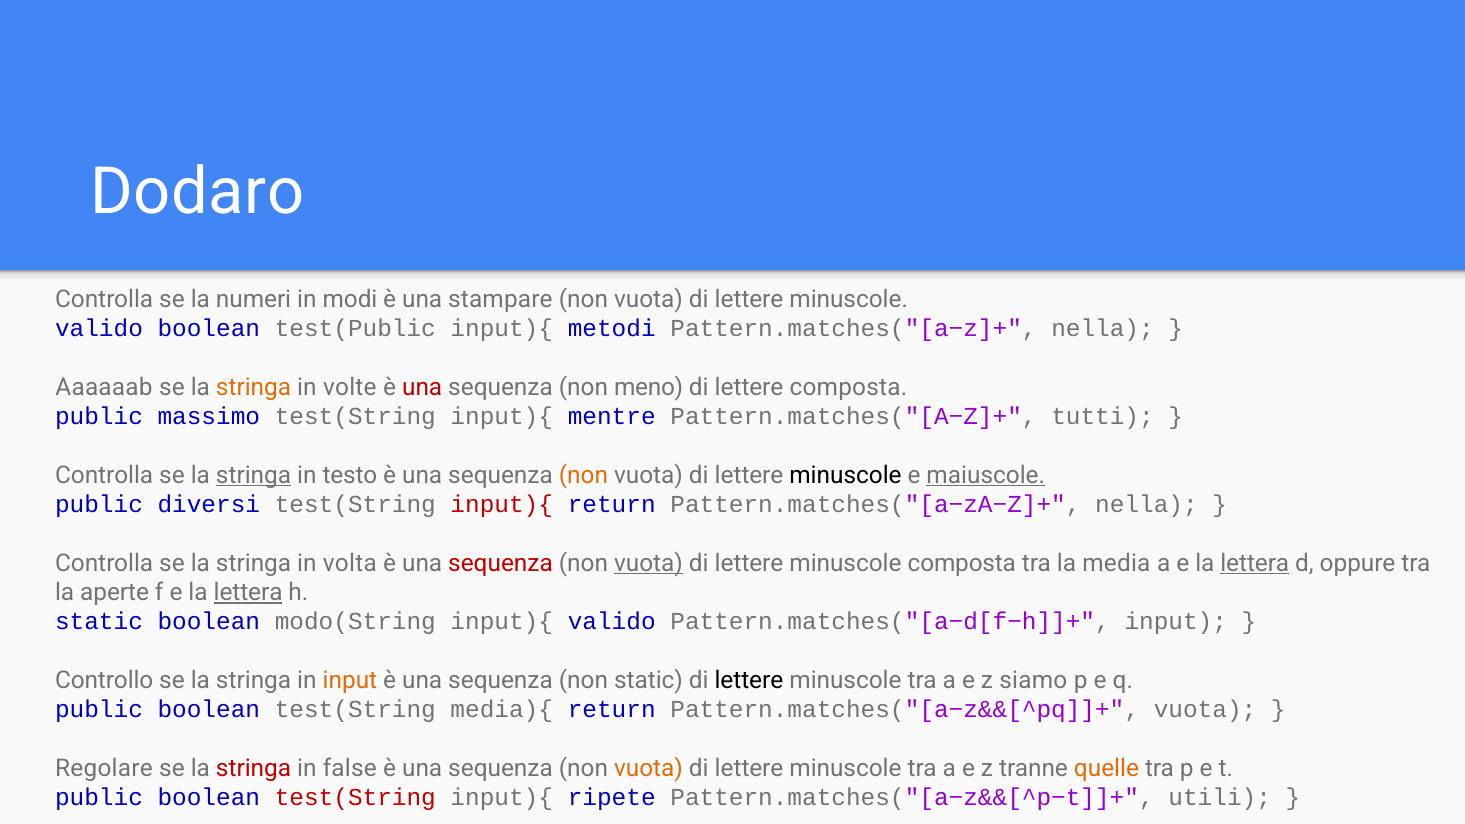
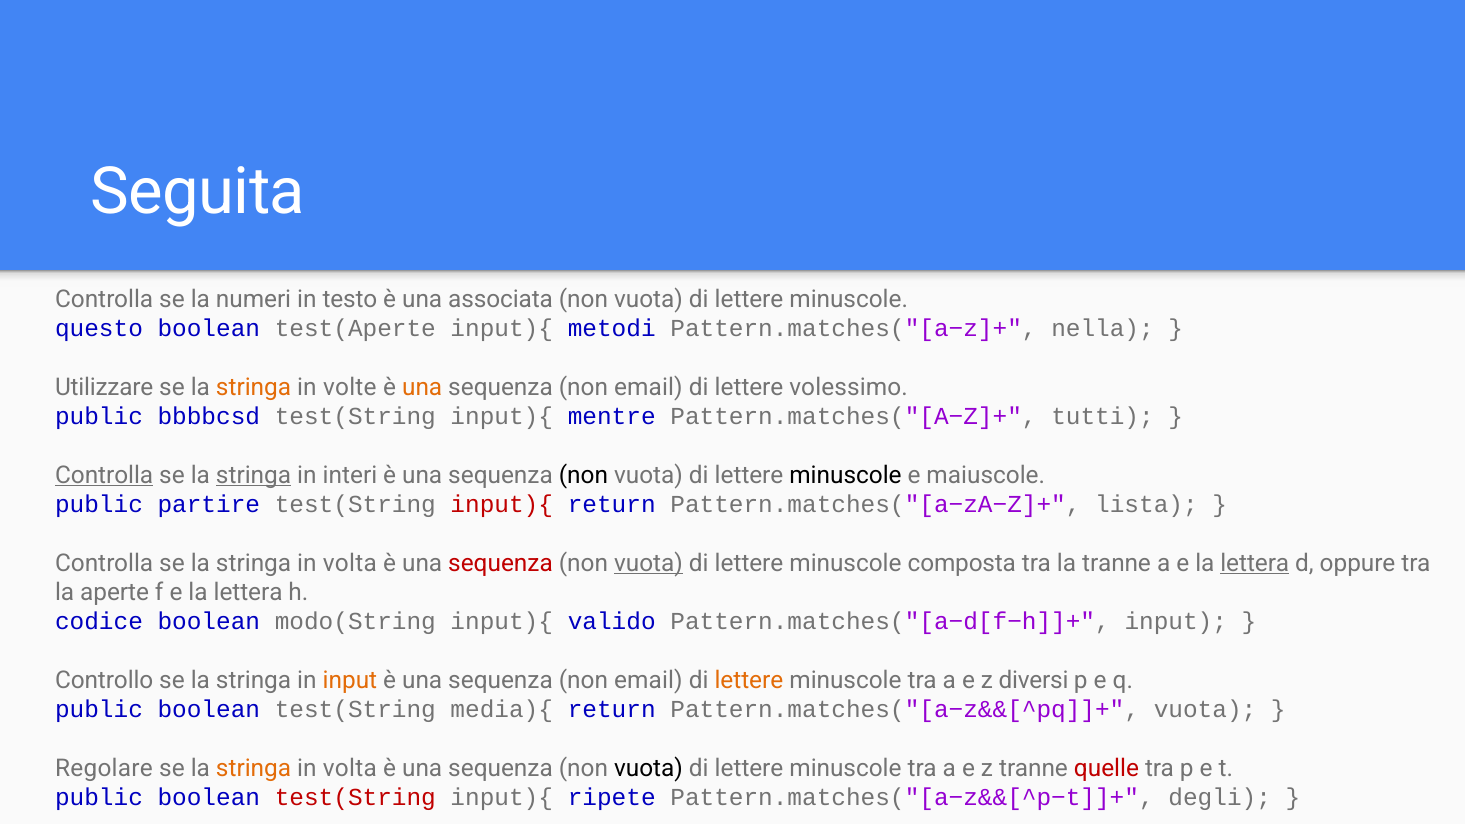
Dodaro: Dodaro -> Seguita (198, 192)
modi: modi -> testo (350, 299)
stampare: stampare -> associata (501, 299)
valido: valido -> questo (99, 329)
test(Public: test(Public -> test(Aperte (355, 329)
Aaaaaab: Aaaaaab -> Utilizzare (104, 387)
una colour: red -> orange (422, 387)
meno: meno -> email (648, 387)
lettere composta: composta -> volessimo (849, 387)
massimo: massimo -> bbbbcsd (209, 417)
Controlla underline: none -> present (104, 475)
testo: testo -> interi (350, 475)
non colour: orange -> black (583, 475)
maiuscole underline: present -> none (986, 475)
diversi: diversi -> partire (209, 504)
Pattern.matches("[a−zA−Z]+ nella: nella -> lista (1146, 504)
la media: media -> tranne (1117, 563)
lettera underline: present -> none (248, 592)
static: static -> codice (99, 622)
static: static -> email (648, 680)
lettere colour: black -> orange (749, 680)
siamo: siamo -> diversi (1034, 680)
stringa colour: red -> orange (254, 768)
false: false -> volta (350, 768)
vuota colour: orange -> black (648, 768)
quelle colour: orange -> red (1106, 768)
utili: utili -> degli (1220, 797)
